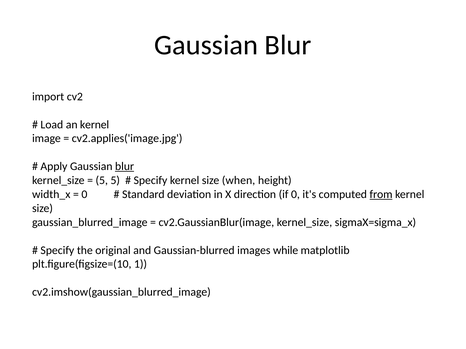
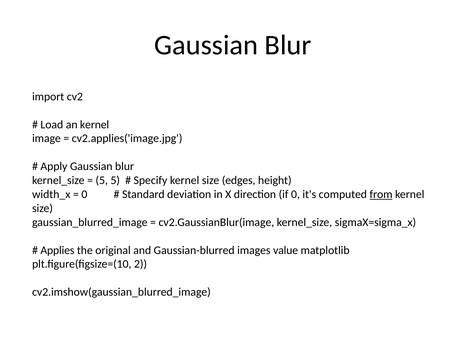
blur underline: present -> none (125, 167)
when: when -> edges (239, 181)
Specify: Specify -> Applies (57, 251)
while: while -> value (286, 251)
1: 1 -> 2 (141, 265)
